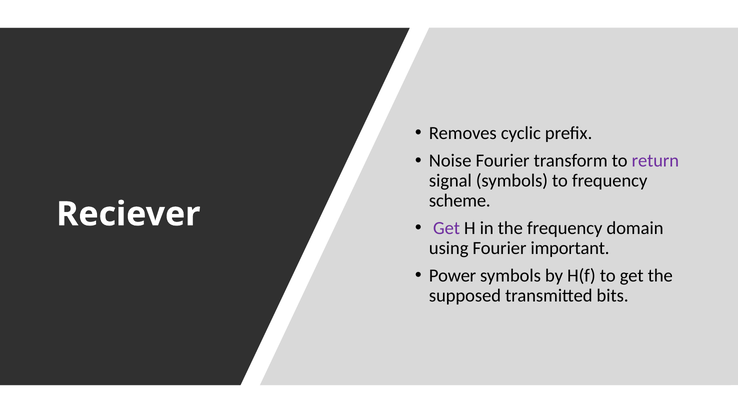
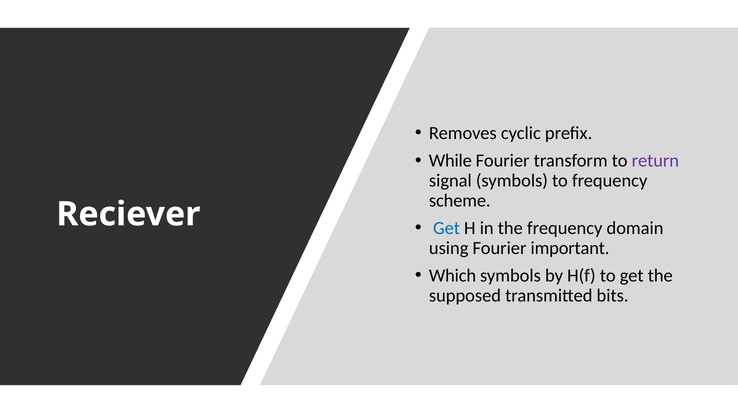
Noise: Noise -> While (450, 161)
Get colour: purple -> blue (447, 228)
Power: Power -> Which (453, 276)
